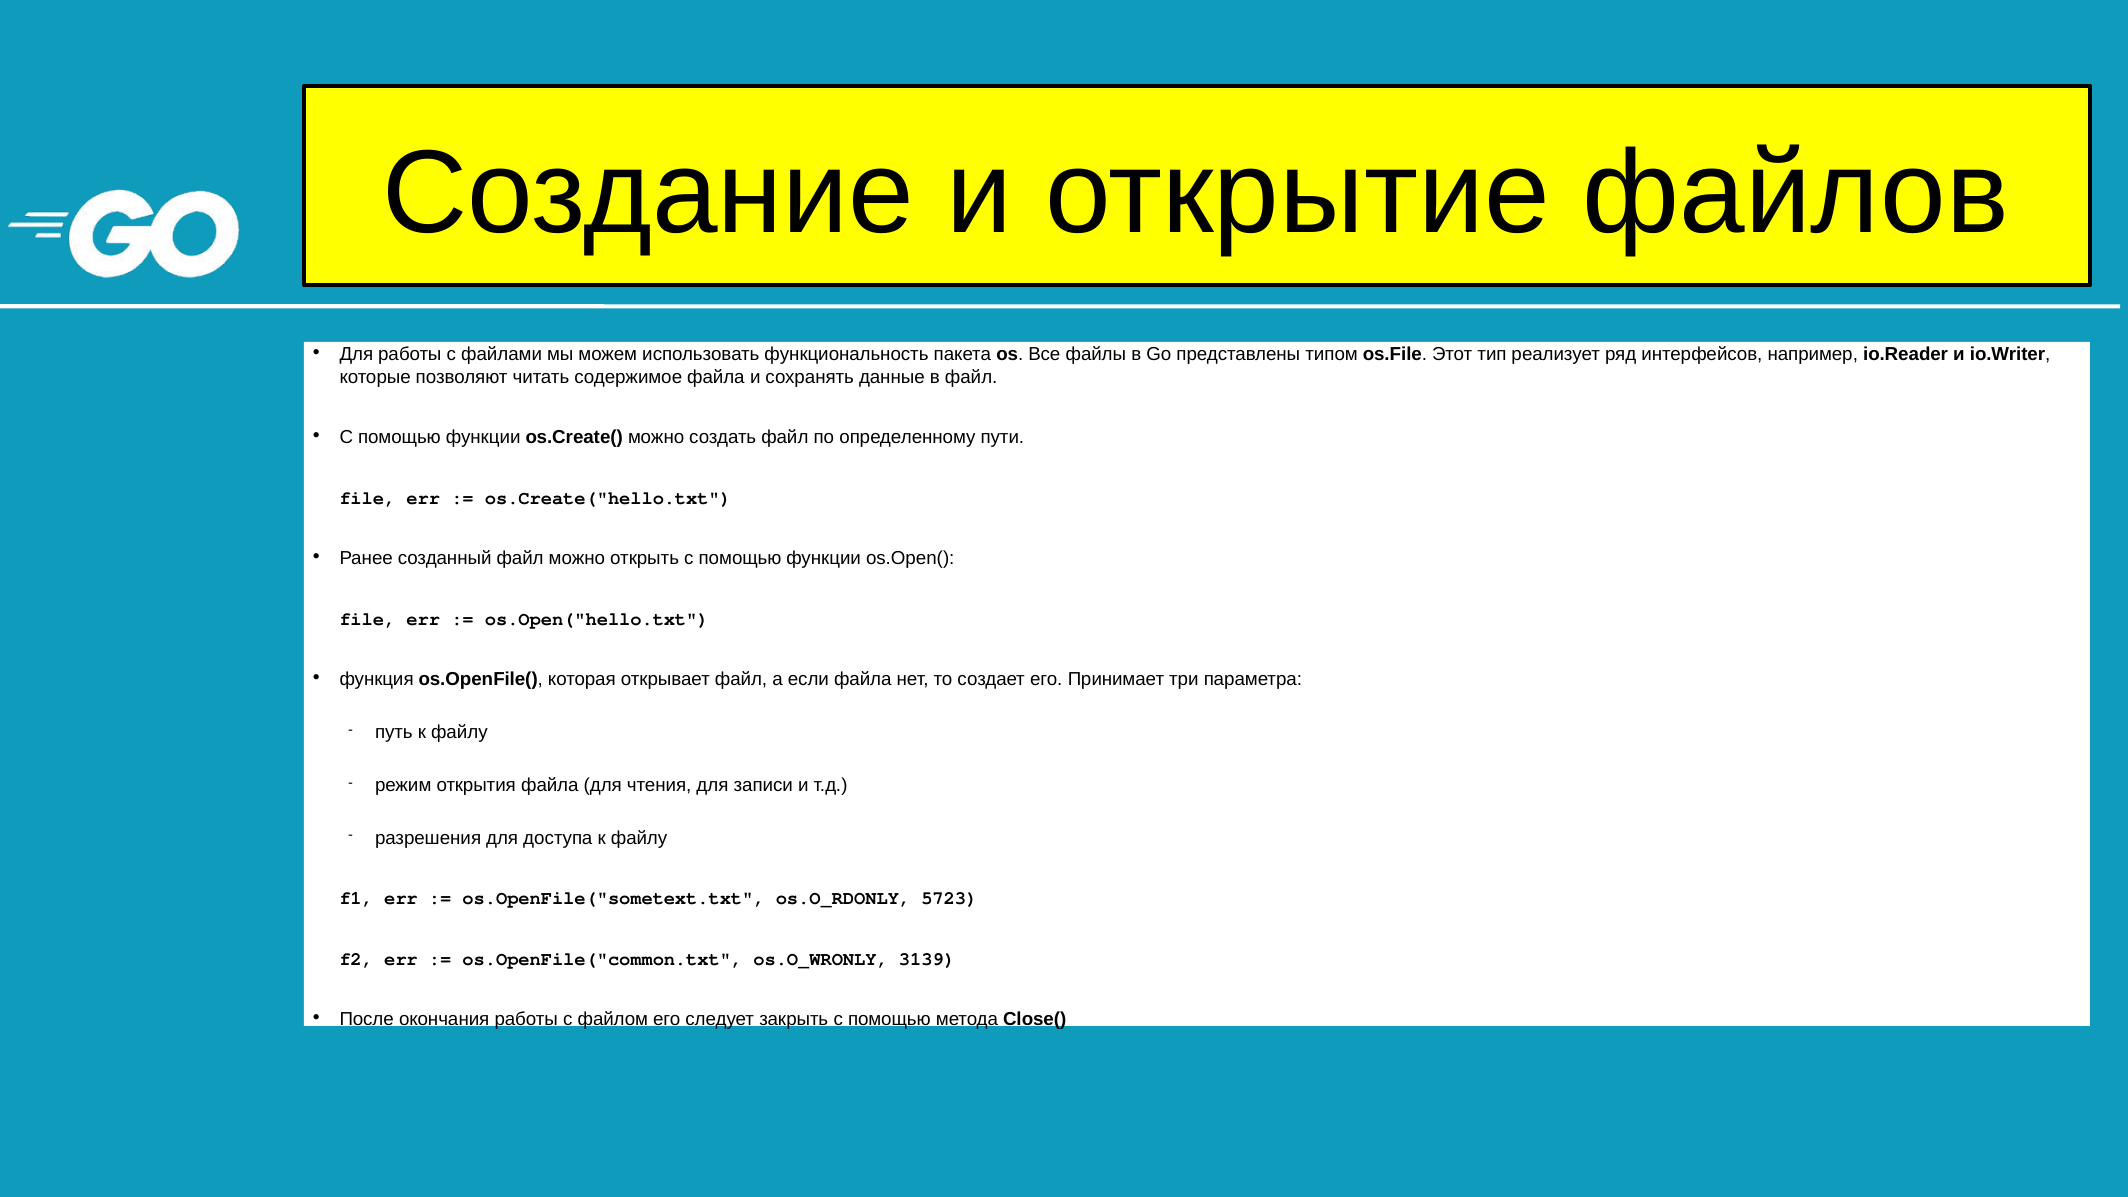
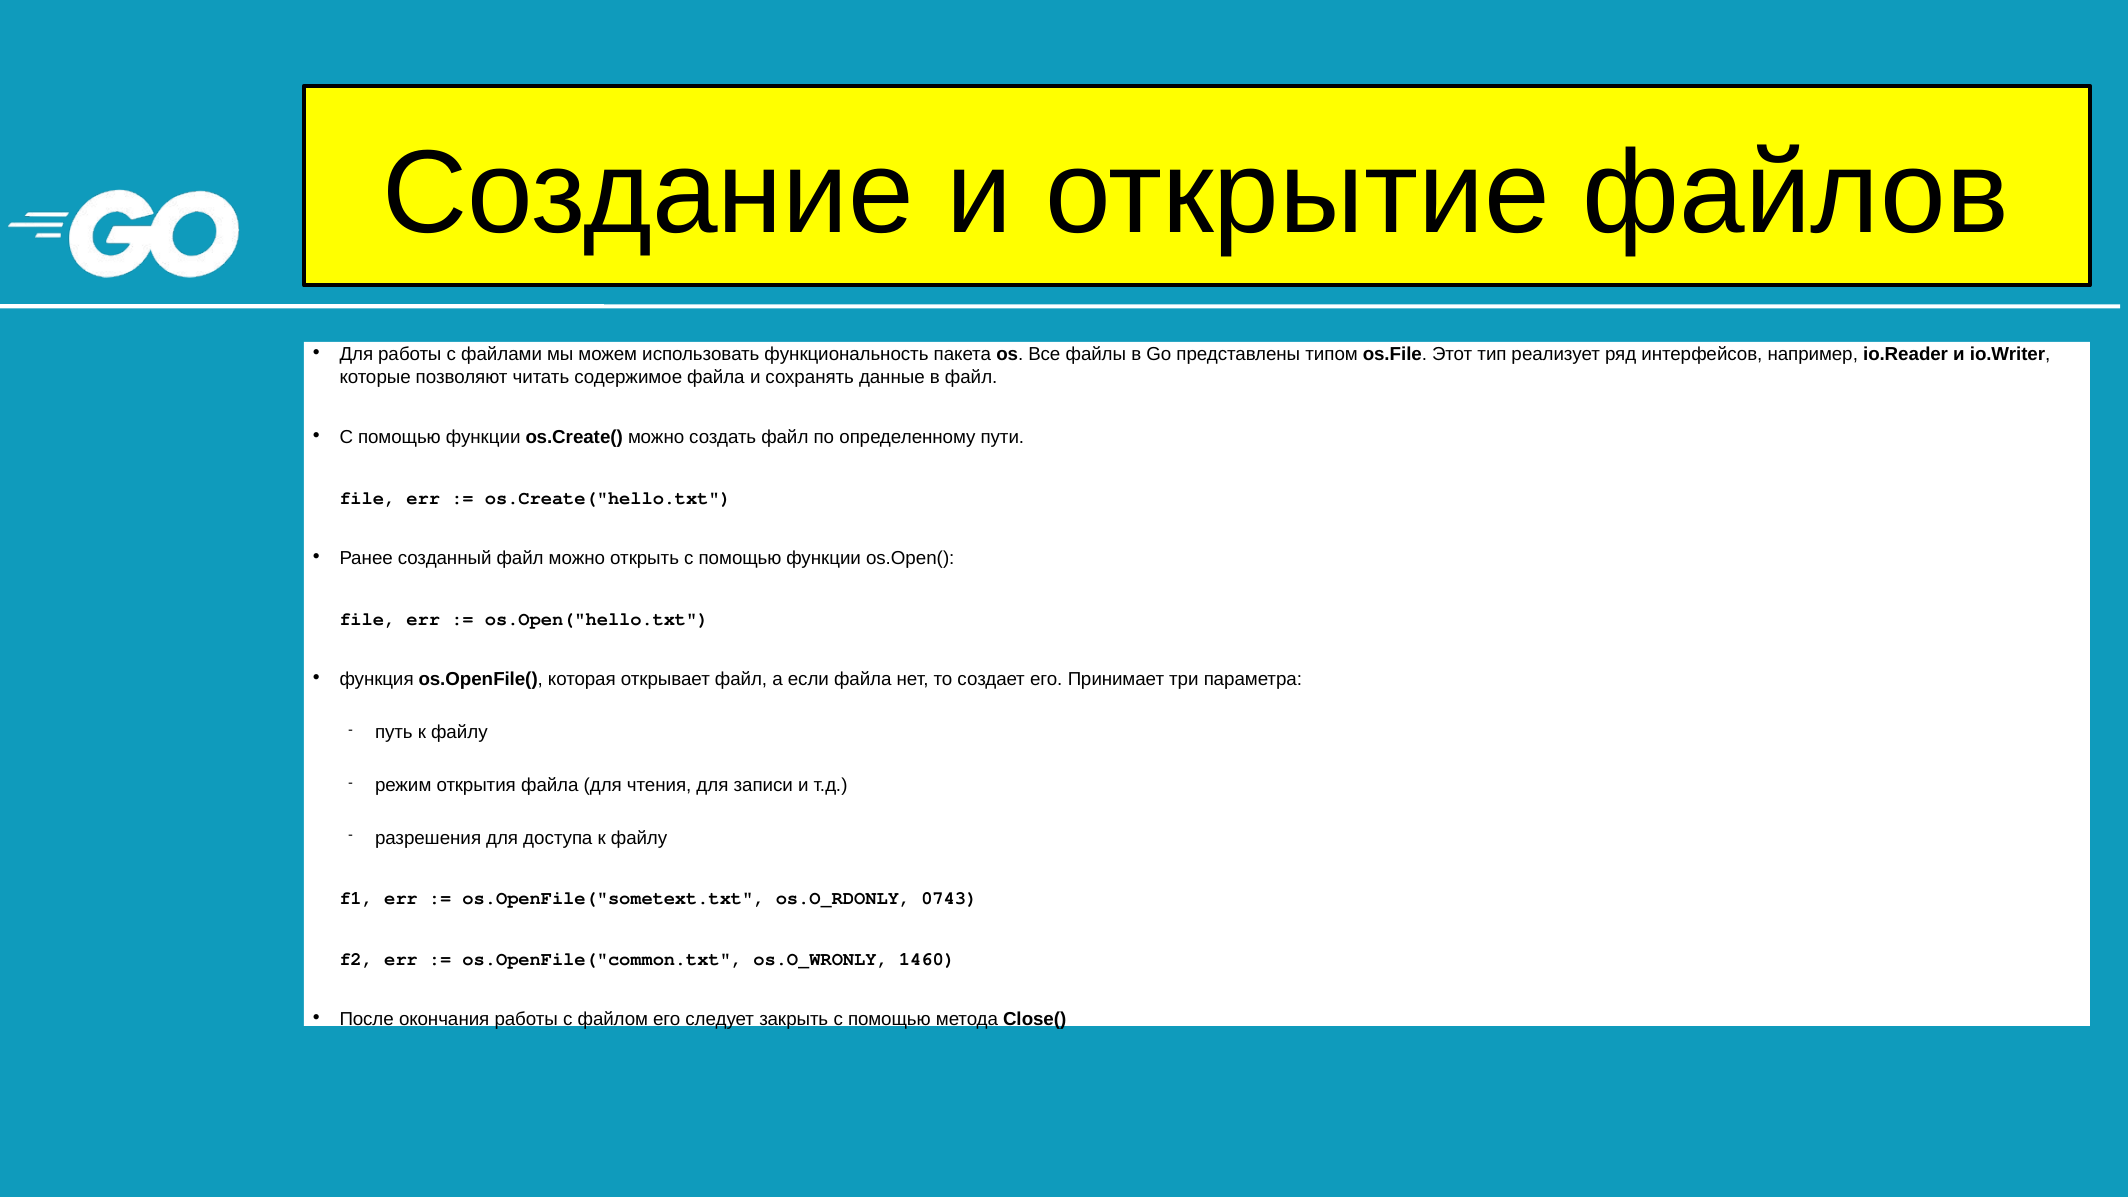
5723: 5723 -> 0743 (949, 899)
3139: 3139 -> 1460 (927, 959)
